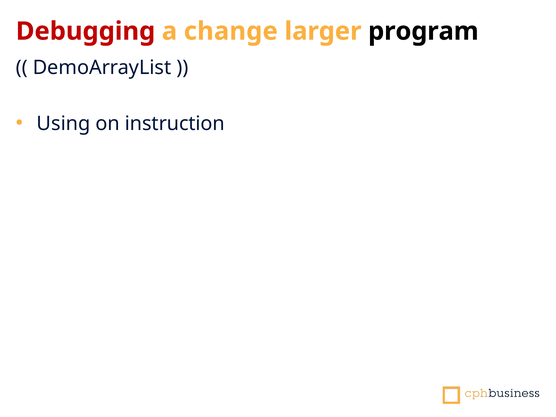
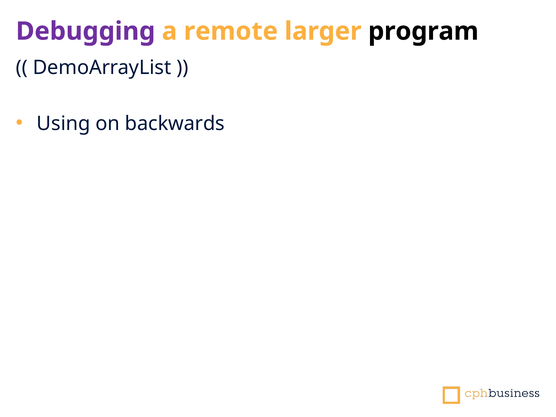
Debugging colour: red -> purple (85, 31)
change: change -> remote (231, 31)
instruction: instruction -> backwards (175, 123)
